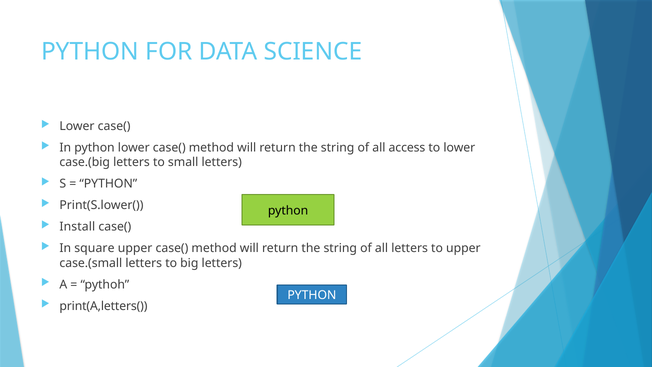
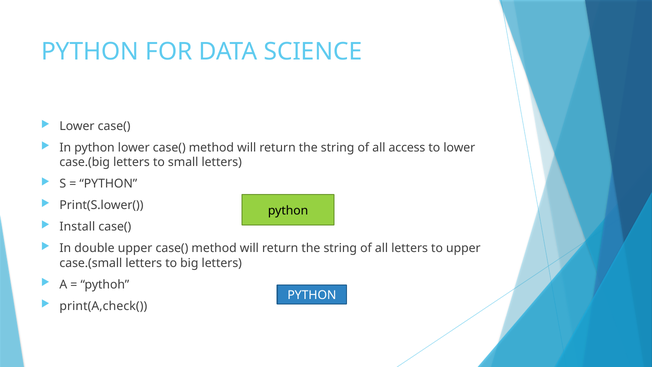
square: square -> double (94, 248)
print(A,letters(: print(A,letters( -> print(A,check( (103, 306)
